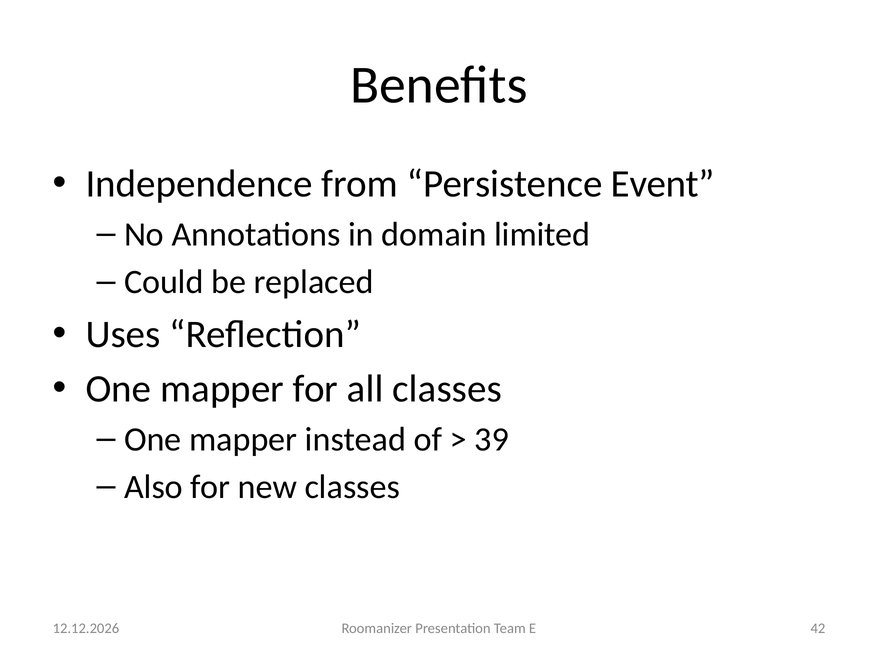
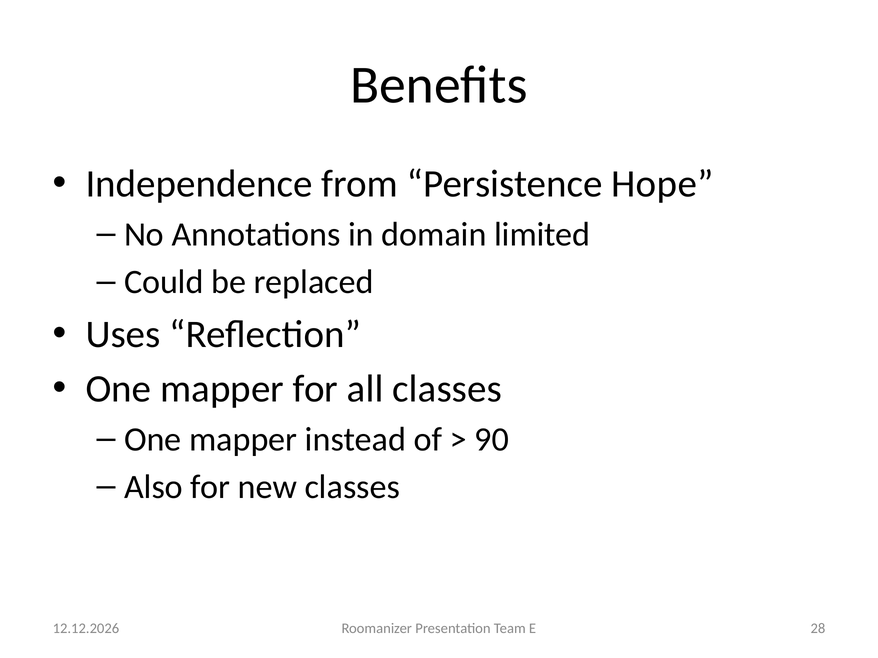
Event: Event -> Hope (662, 184)
39: 39 -> 90 (492, 440)
42: 42 -> 28 (818, 629)
